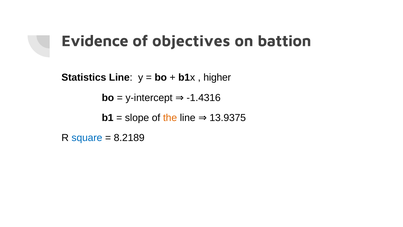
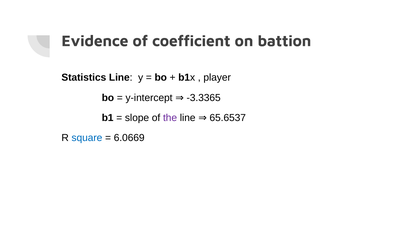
objectives: objectives -> coefficient (191, 41)
higher: higher -> player (217, 78)
-1.4316: -1.4316 -> -3.3365 (204, 98)
the colour: orange -> purple (170, 118)
13.9375: 13.9375 -> 65.6537 (228, 118)
8.2189: 8.2189 -> 6.0669 (129, 138)
